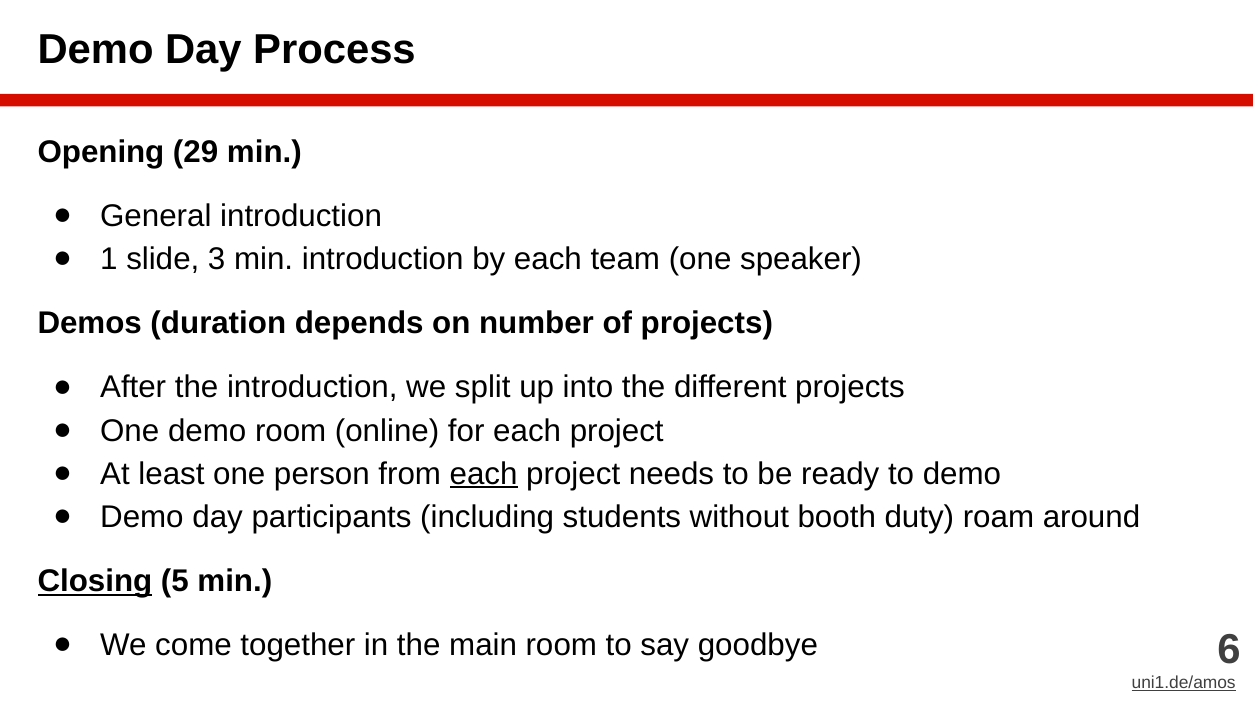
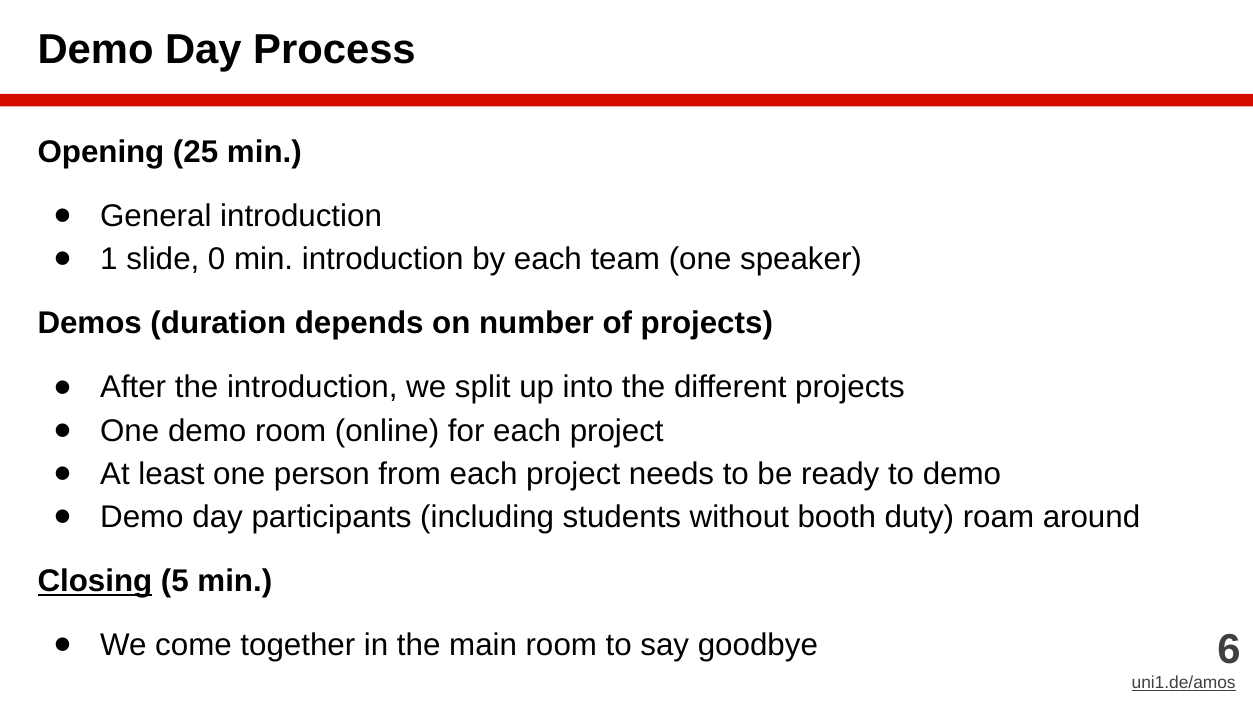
29: 29 -> 25 (196, 152)
3: 3 -> 0 (217, 259)
each underline: present -> none (484, 474)
